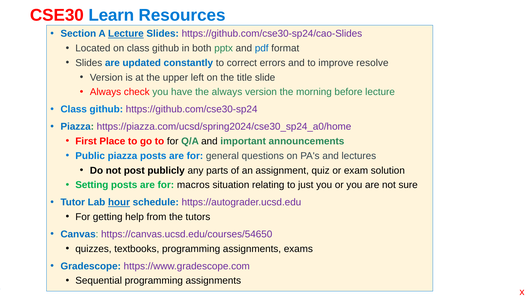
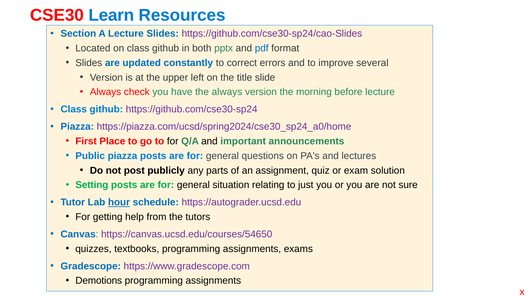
Lecture underline: present -> none (126, 34)
resolve: resolve -> several (372, 63)
macros: macros -> general (193, 185)
Sequential: Sequential -> Demotions (99, 281)
